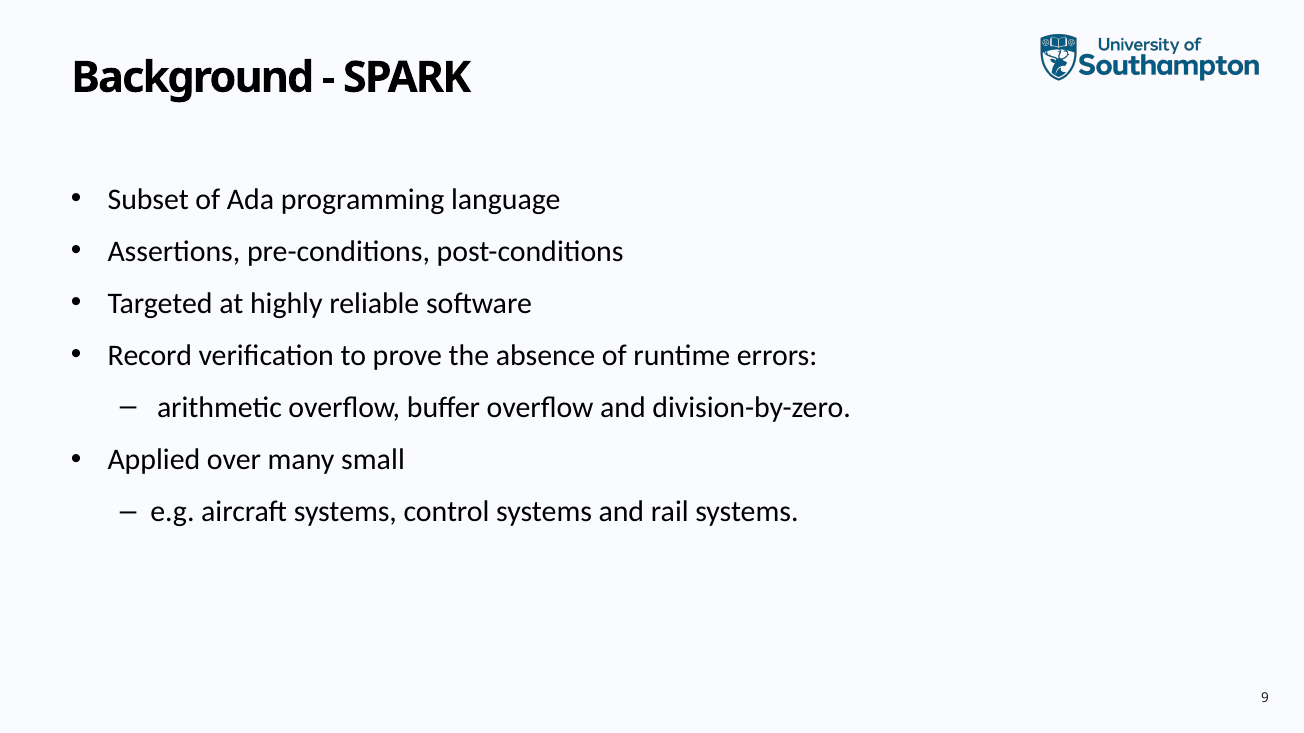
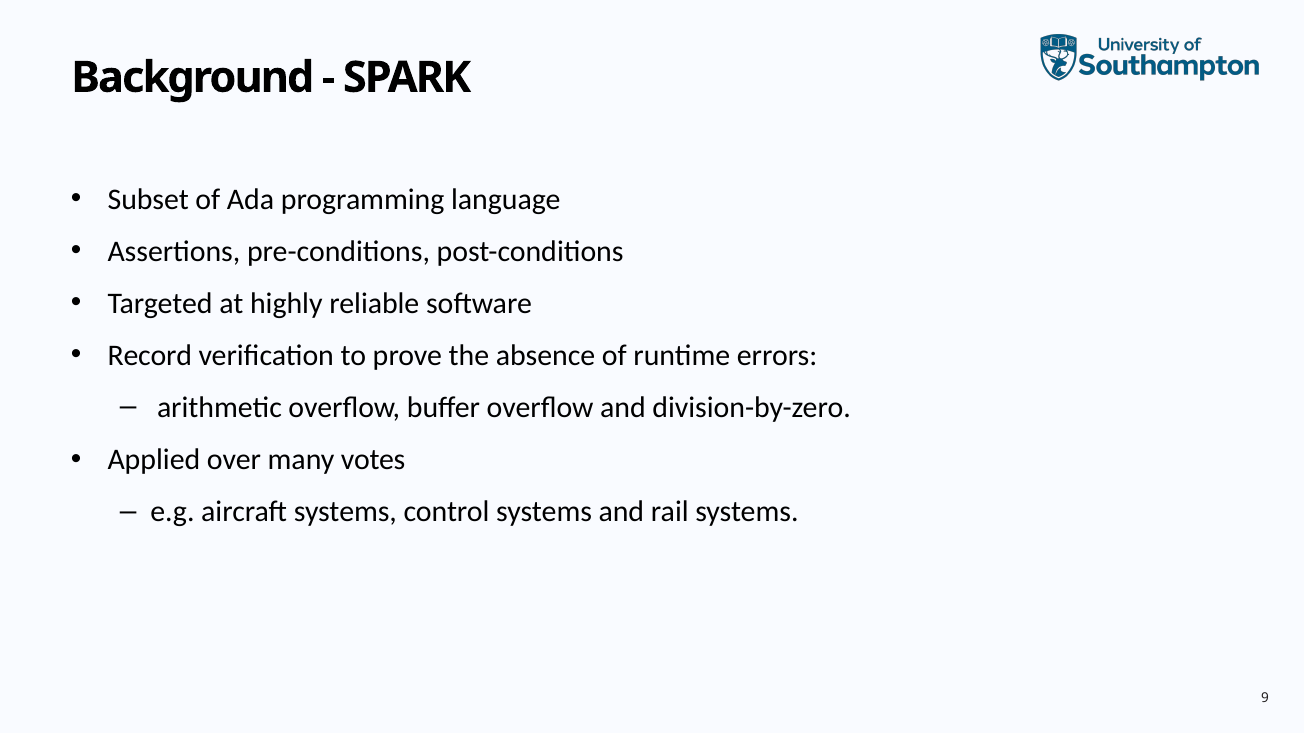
small: small -> votes (373, 460)
